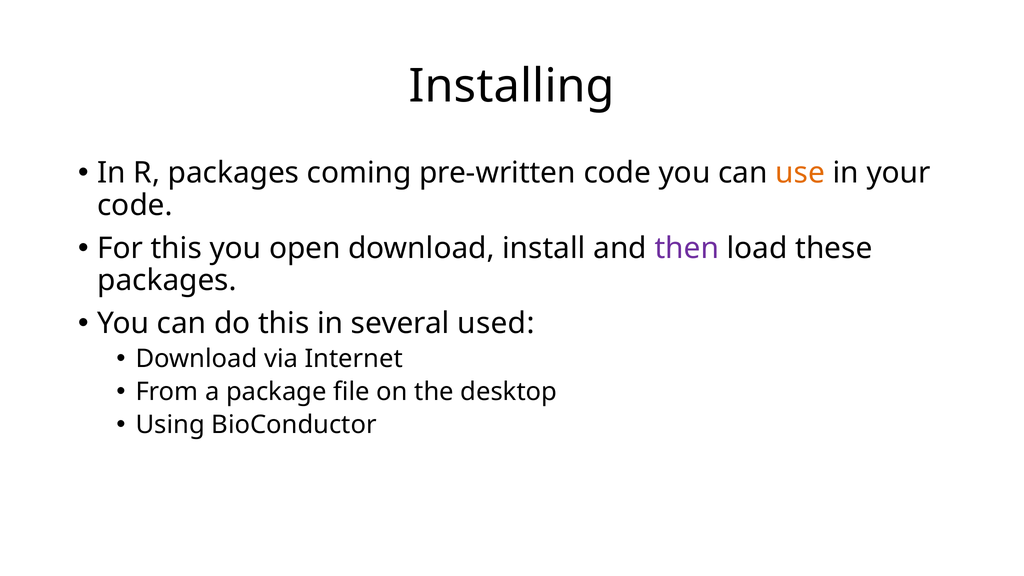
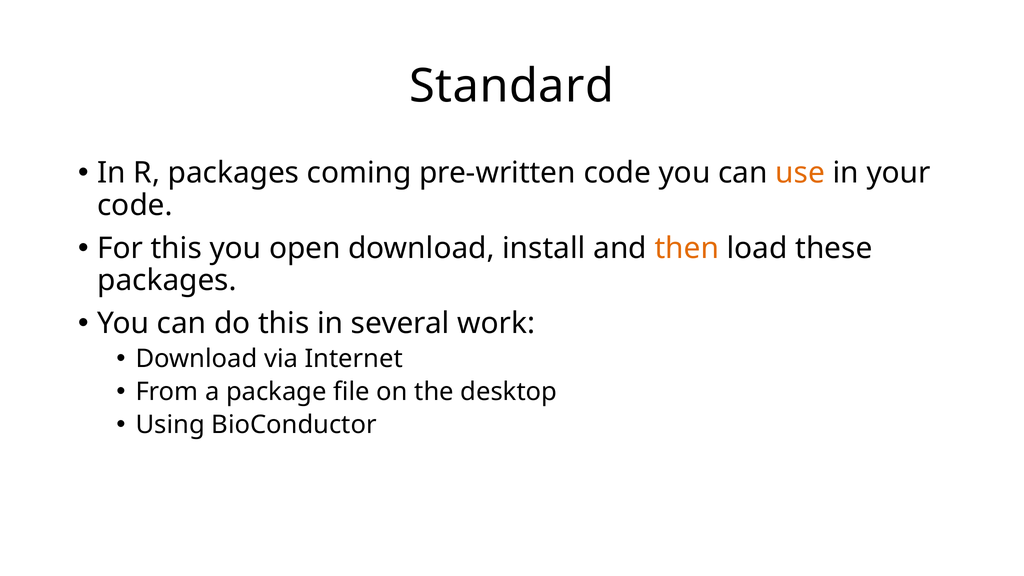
Installing: Installing -> Standard (512, 86)
then colour: purple -> orange (687, 248)
used: used -> work (496, 324)
